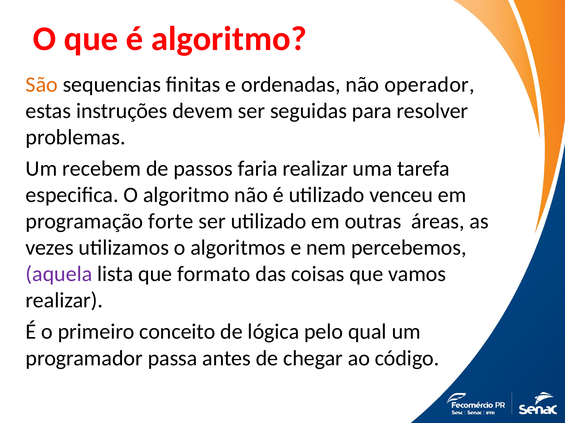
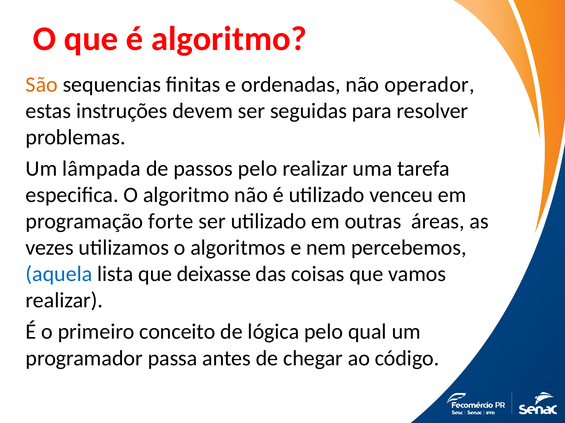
recebem: recebem -> lâmpada (102, 169)
passos faria: faria -> pelo (258, 169)
aquela colour: purple -> blue (59, 275)
formato: formato -> deixasse (214, 275)
